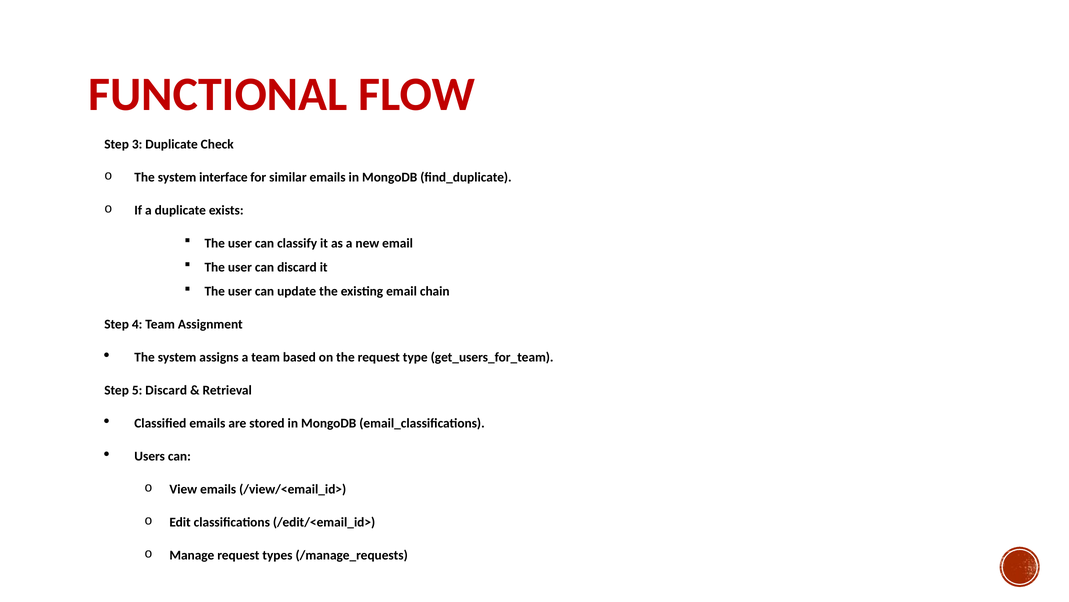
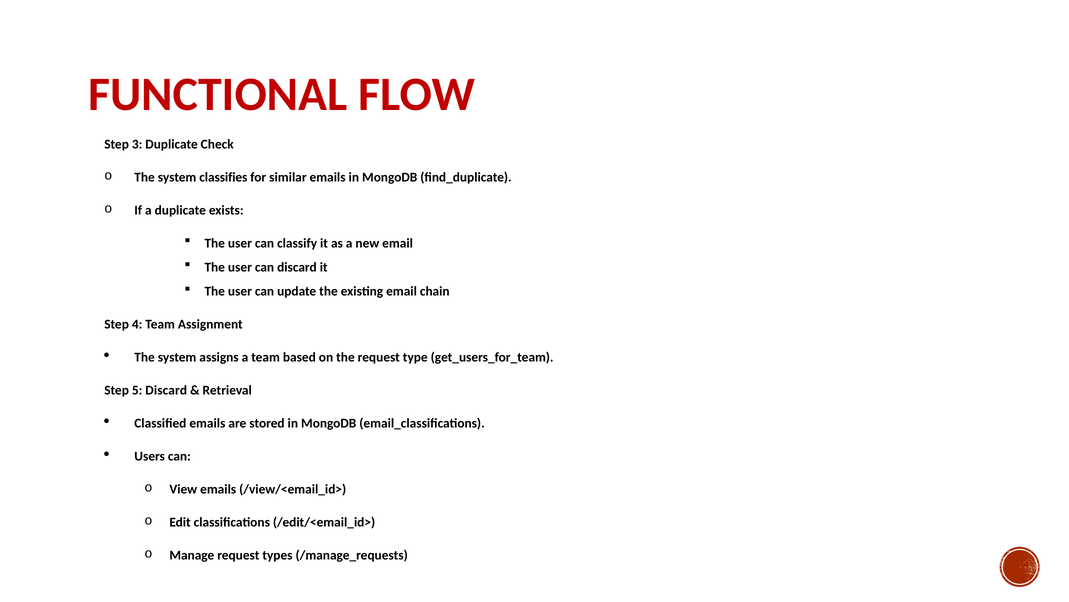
interface: interface -> classifies (223, 177)
